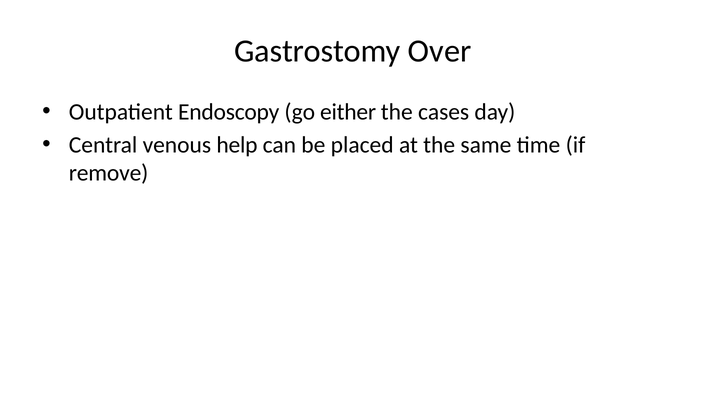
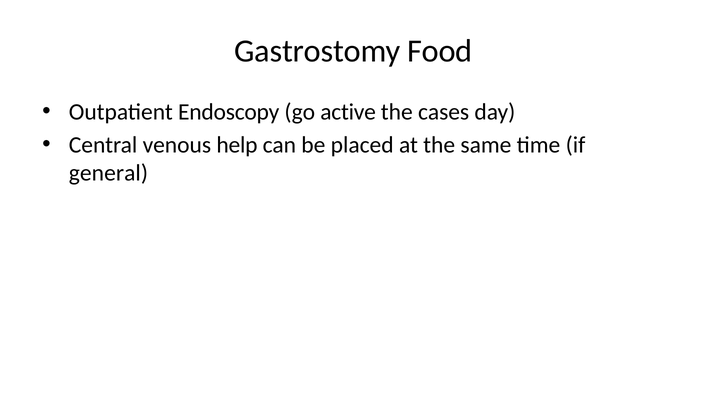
Over: Over -> Food (440, 51)
either: either -> active (348, 112)
remove: remove -> general (108, 173)
